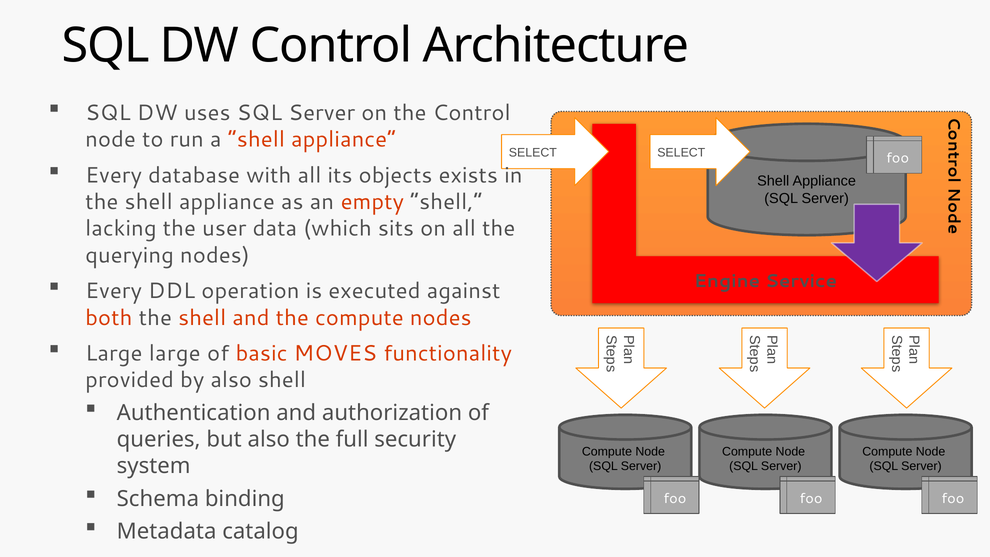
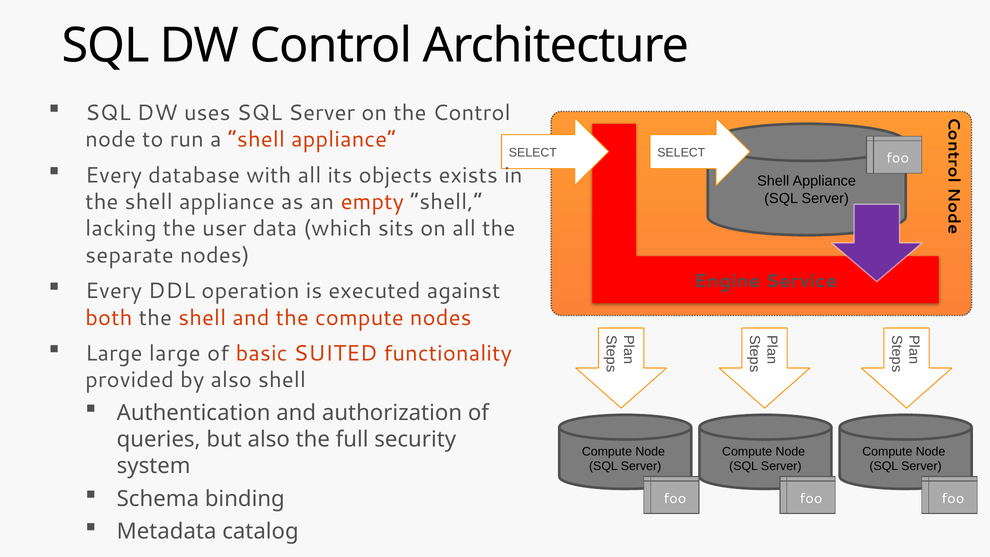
querying: querying -> separate (129, 255)
MOVES: MOVES -> SUITED (335, 353)
